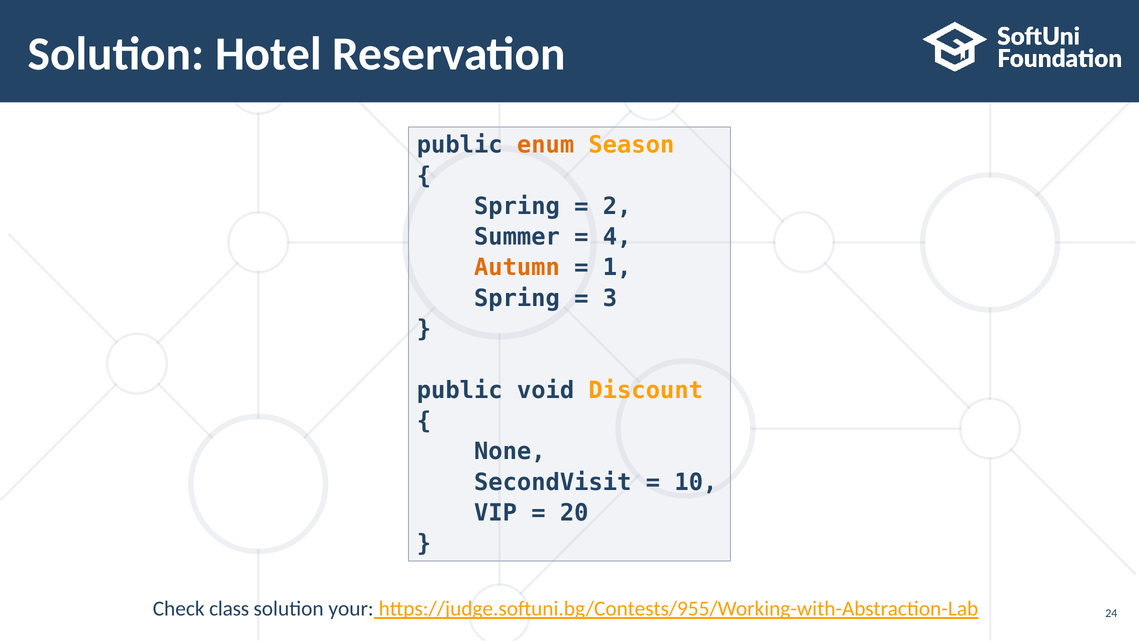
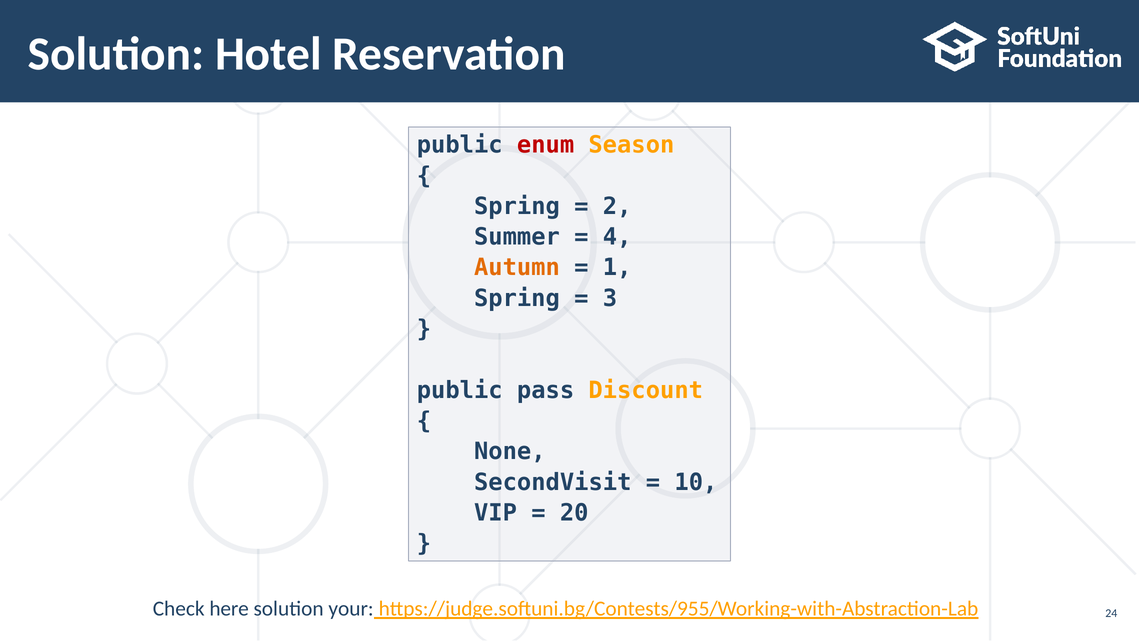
enum colour: orange -> red (546, 145)
void: void -> pass (546, 390)
class: class -> here (229, 608)
